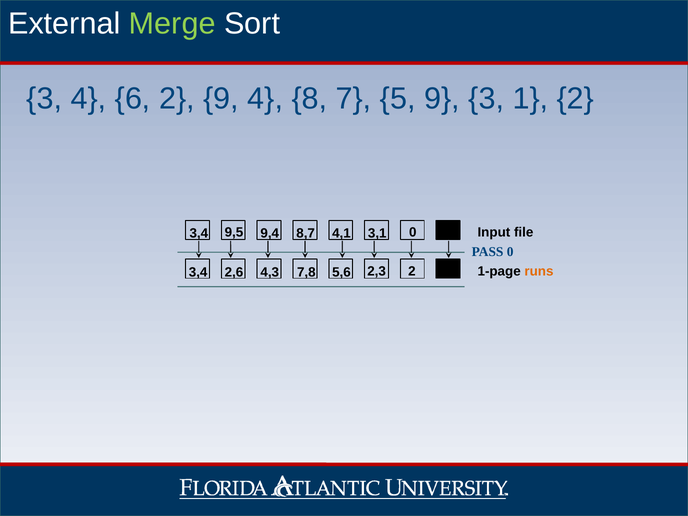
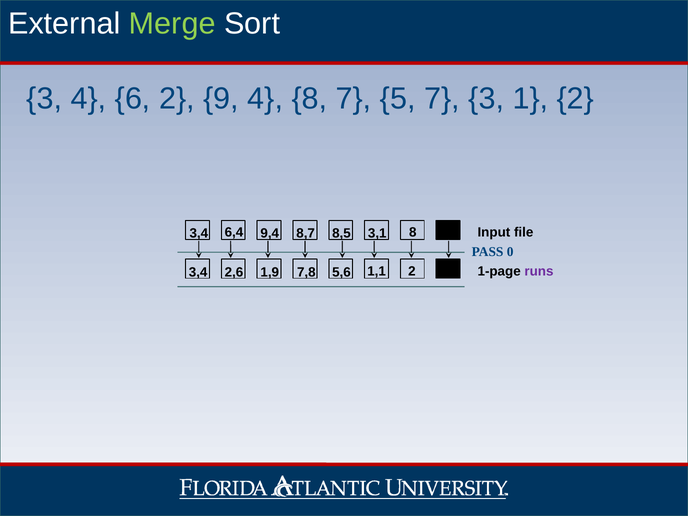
5 9: 9 -> 7 (442, 98)
9,5: 9,5 -> 6,4 (234, 233)
4,1: 4,1 -> 8,5 (341, 233)
3,1 0: 0 -> 8 (413, 233)
runs colour: orange -> purple (539, 271)
4,3: 4,3 -> 1,9 (270, 272)
2,3: 2,3 -> 1,1 (377, 271)
